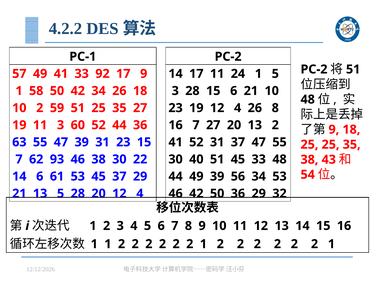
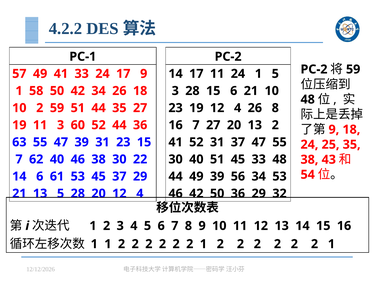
51: 51 -> 59 (353, 69)
33 92: 92 -> 24 (102, 74)
51 25: 25 -> 44 (99, 108)
25: 25 -> 24 (309, 144)
62 93: 93 -> 40 (57, 159)
